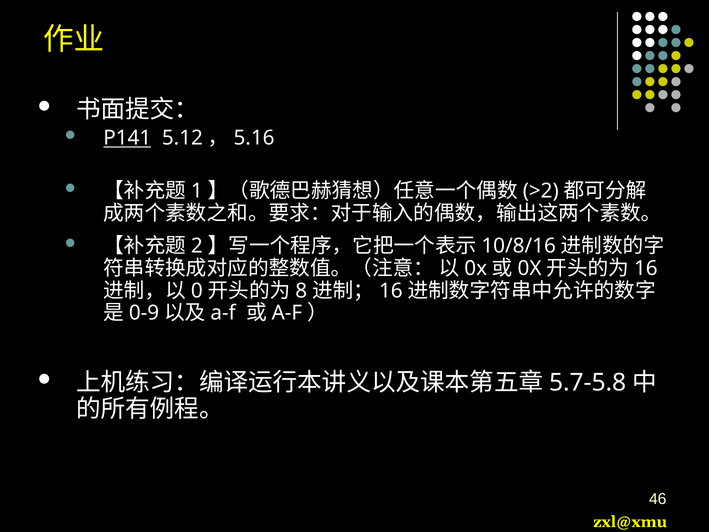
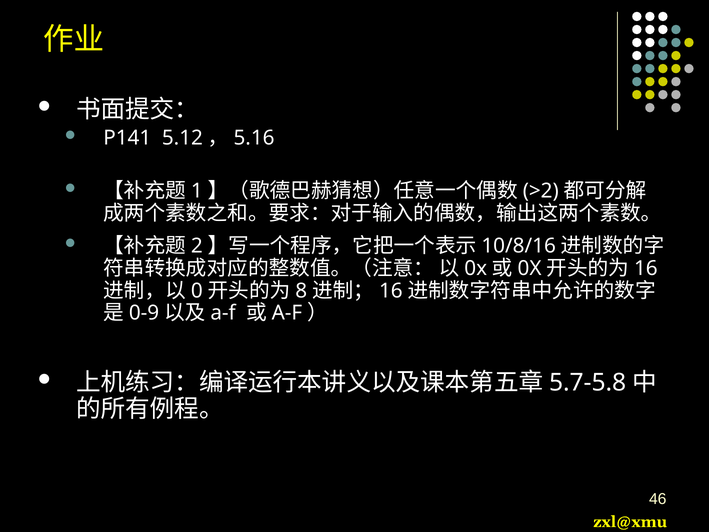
P141 underline: present -> none (127, 138)
